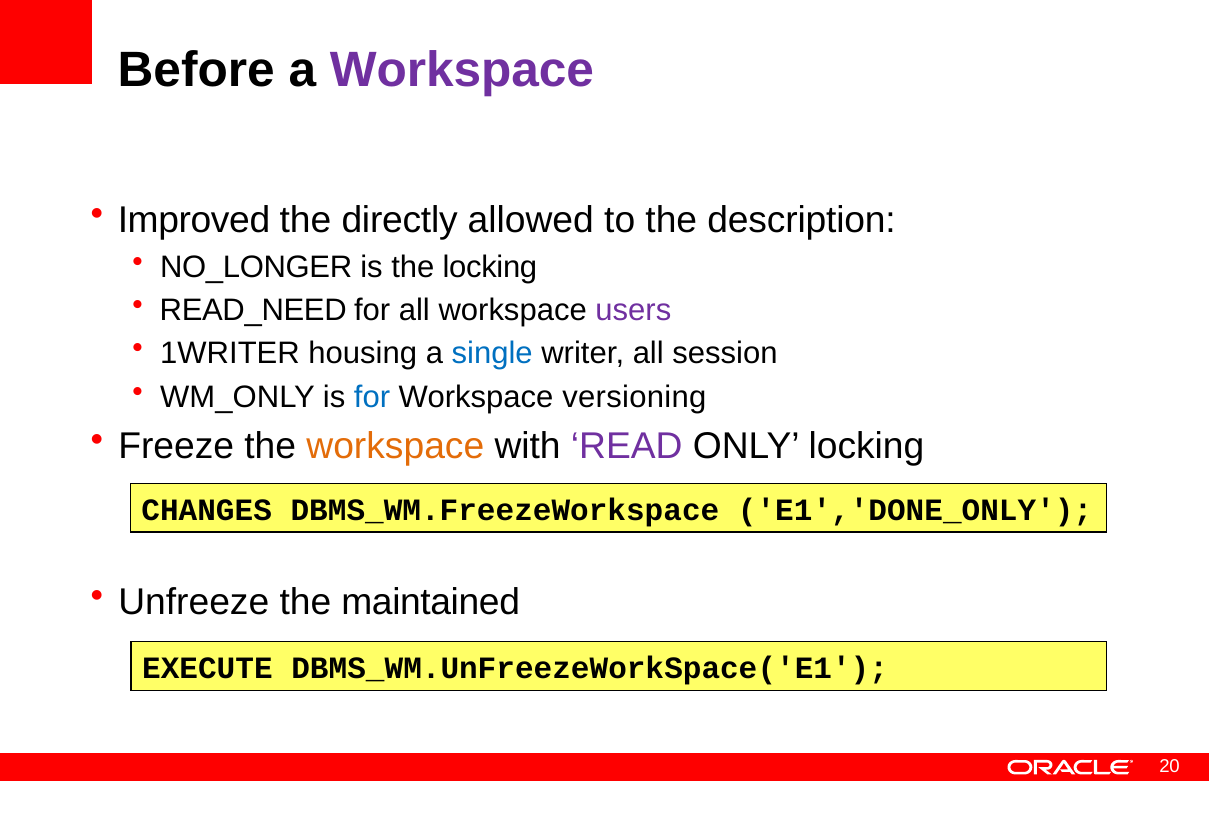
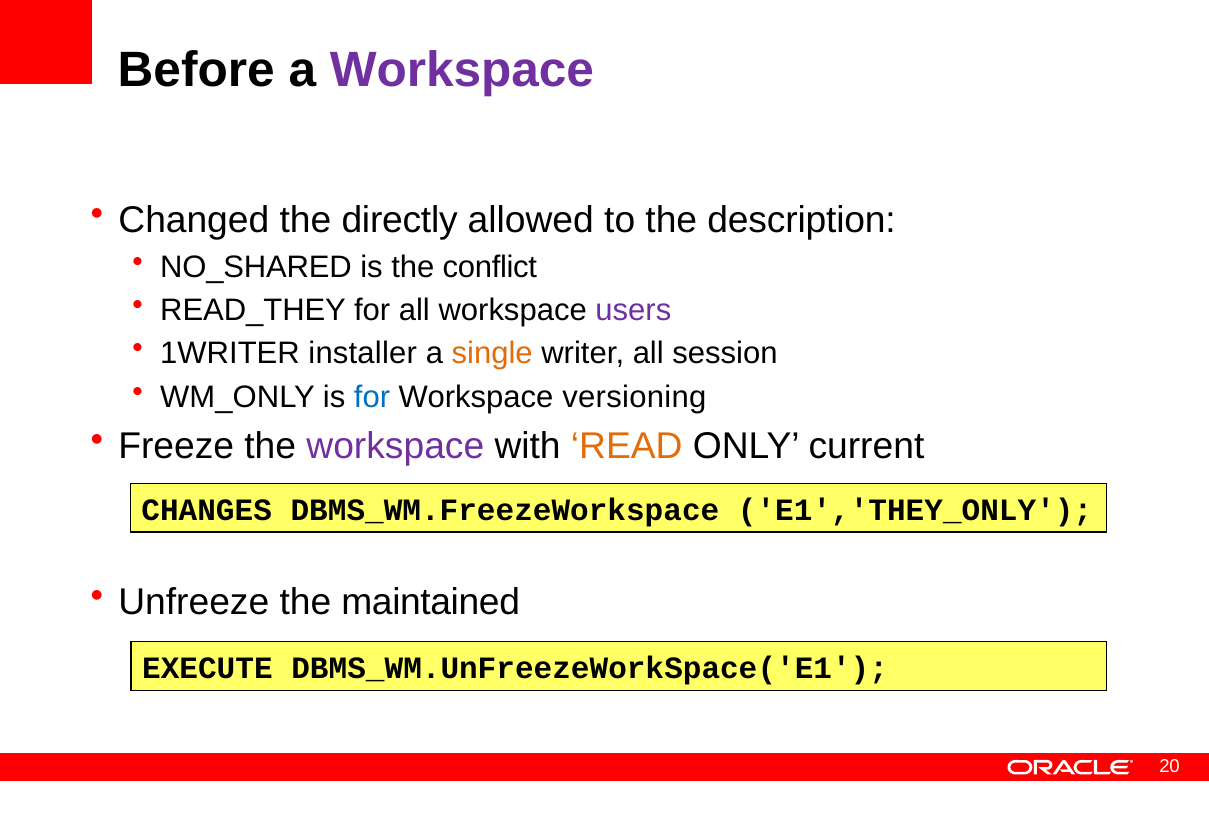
Improved: Improved -> Changed (194, 220)
NO_LONGER: NO_LONGER -> NO_SHARED (256, 267)
the locking: locking -> conflict (490, 267)
READ_NEED: READ_NEED -> READ_THEY (253, 310)
housing: housing -> installer (363, 354)
single colour: blue -> orange (492, 354)
workspace colour: orange -> purple (395, 446)
READ colour: purple -> orange (627, 446)
ONLY locking: locking -> current (866, 446)
E1','DONE_ONLY: E1','DONE_ONLY -> E1','THEY_ONLY (915, 510)
